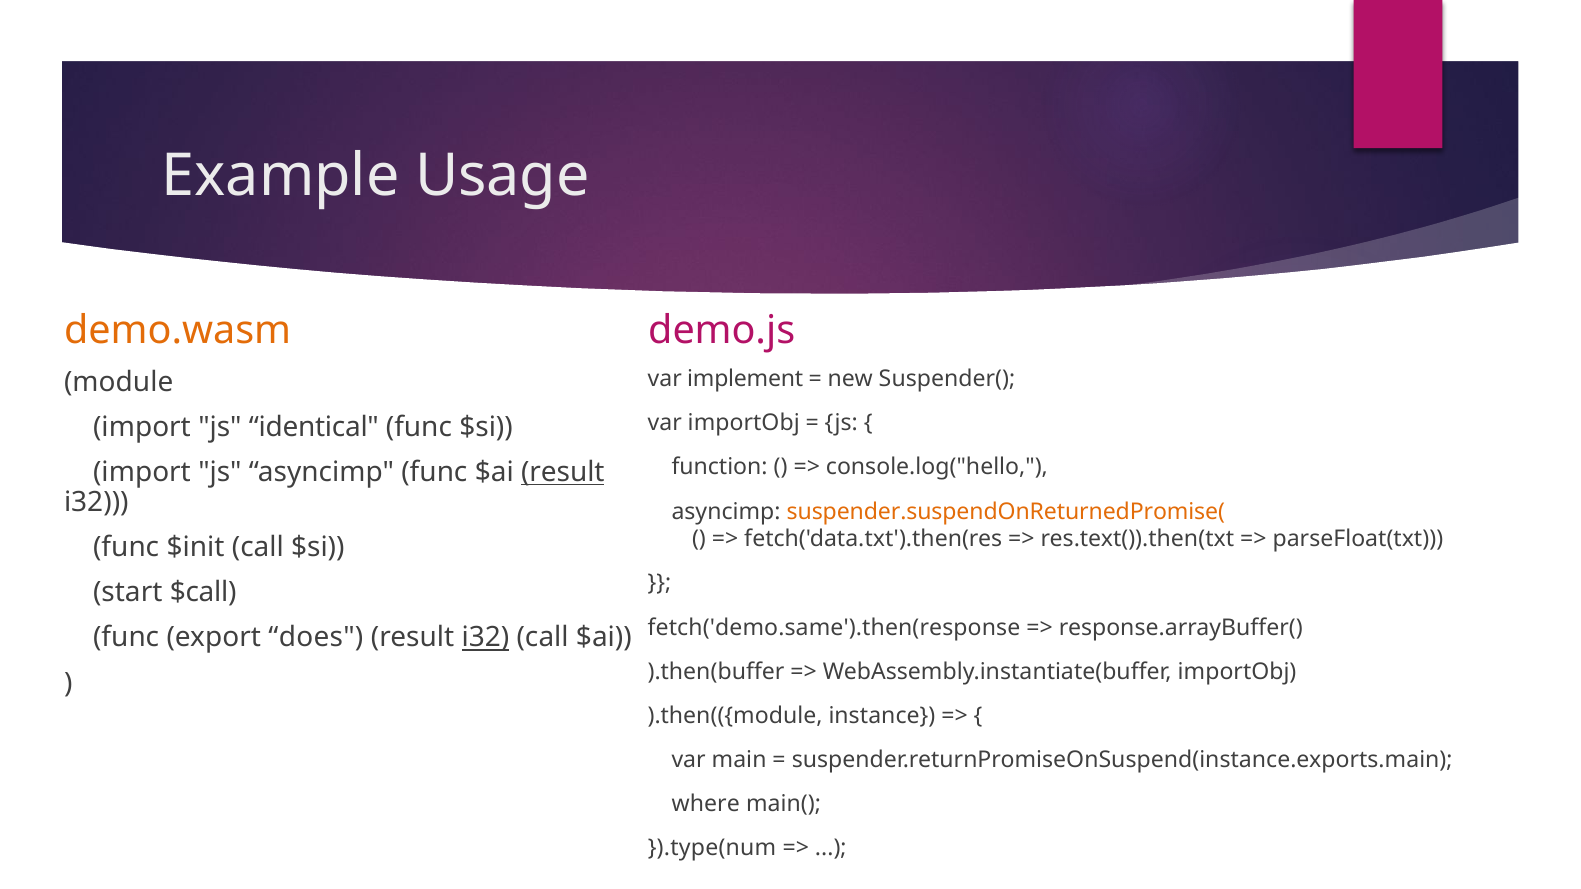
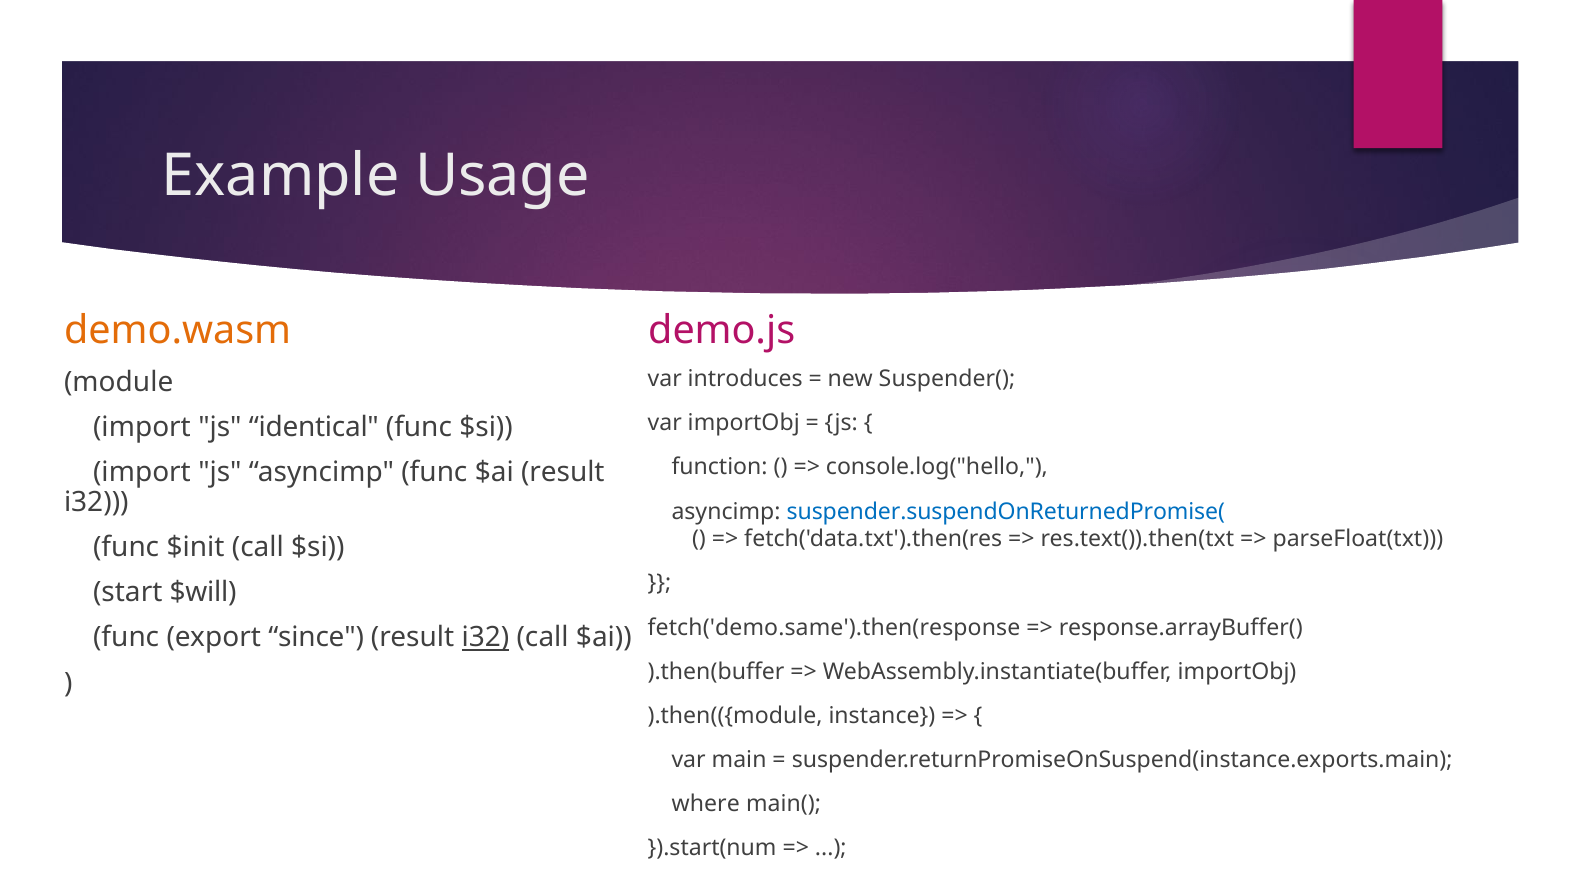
implement: implement -> introduces (745, 379)
result underline: present -> none (563, 473)
suspender.suspendOnReturnedPromise( colour: orange -> blue (1006, 512)
$call: $call -> $will (203, 593)
does: does -> since (316, 638)
}).type(num: }).type(num -> }).start(num (712, 848)
